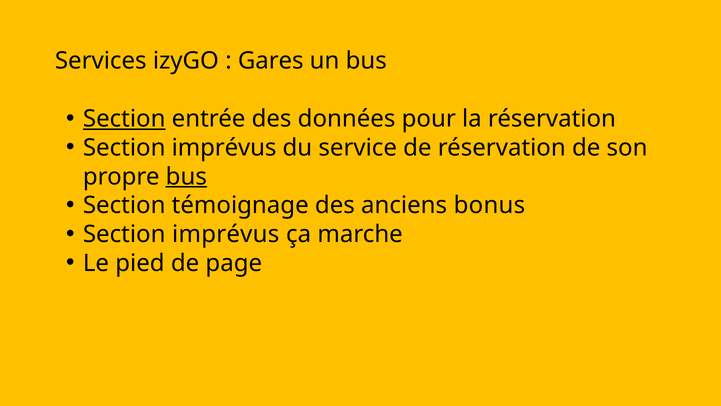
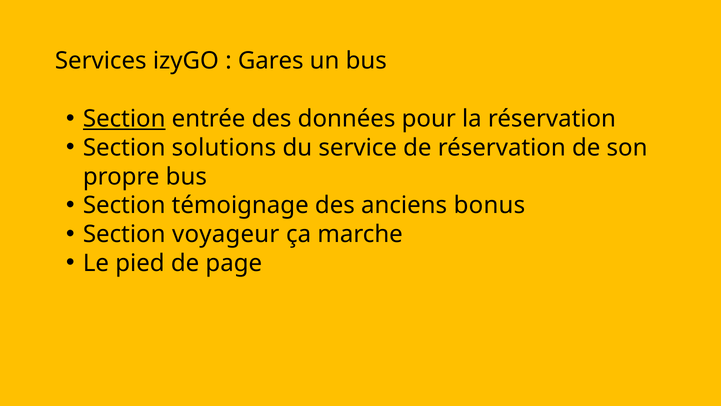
imprévus: imprévus -> solutions (224, 148)
bus underline: present -> none (186, 176)
imprévus: imprévus -> voyageur (226, 234)
